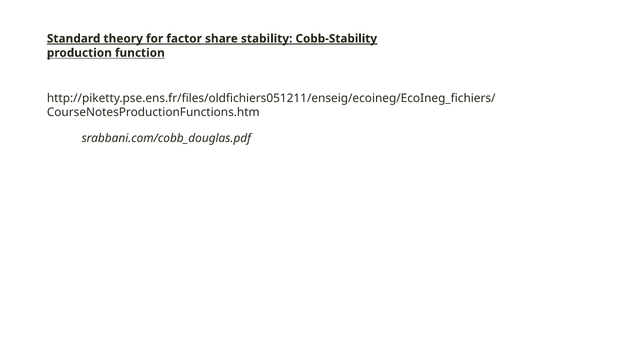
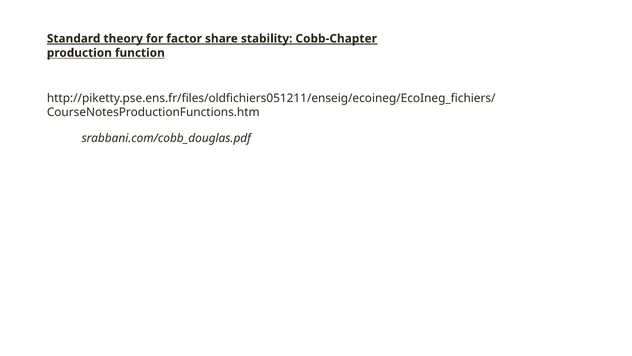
Cobb-Stability: Cobb-Stability -> Cobb-Chapter (336, 39)
